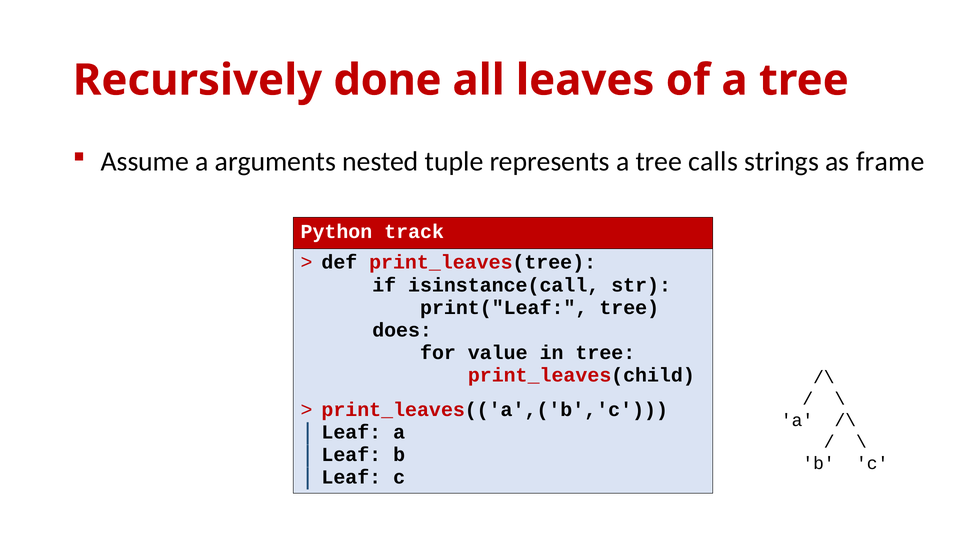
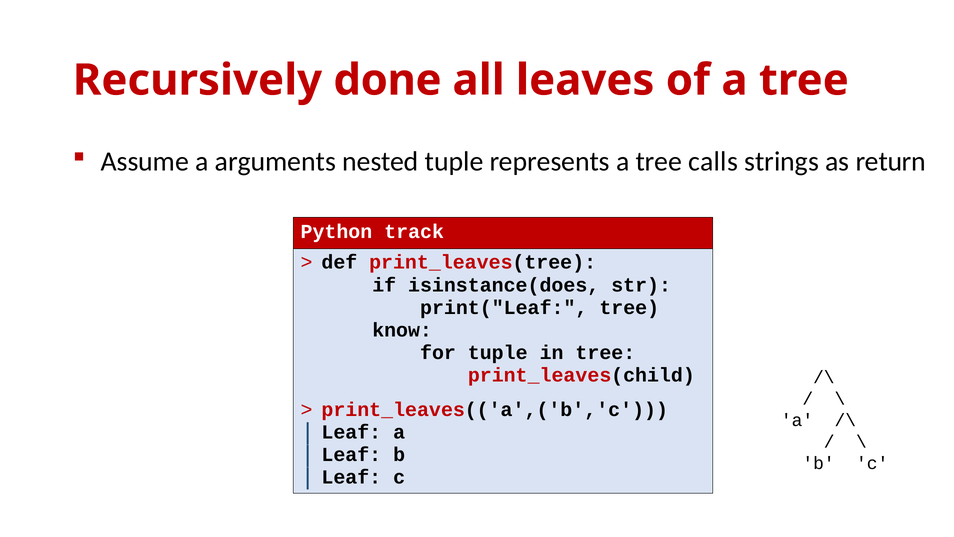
frame: frame -> return (891, 161)
isinstance(call: isinstance(call -> isinstance(does (504, 285)
does: does -> know (402, 330)
for value: value -> tuple (498, 352)
